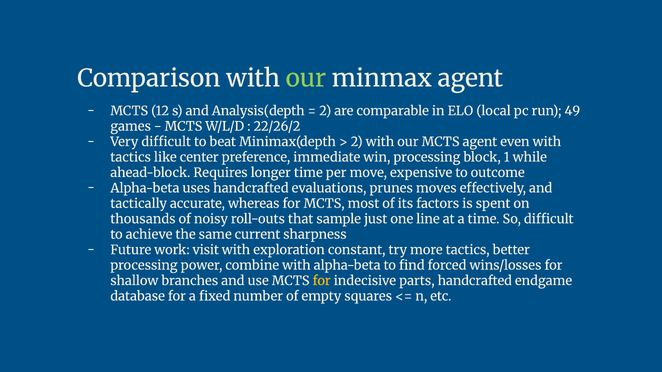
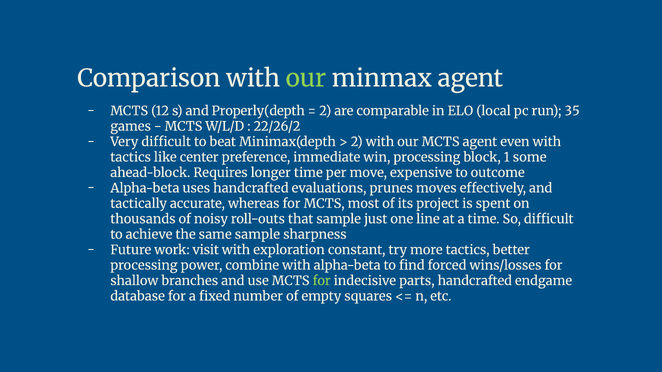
Analysis(depth: Analysis(depth -> Properly(depth (258, 111)
49: 49 -> 35 (572, 111)
while: while -> some (530, 157)
factors: factors -> project (438, 204)
same current: current -> sample (257, 235)
for colour: yellow -> light green (322, 281)
